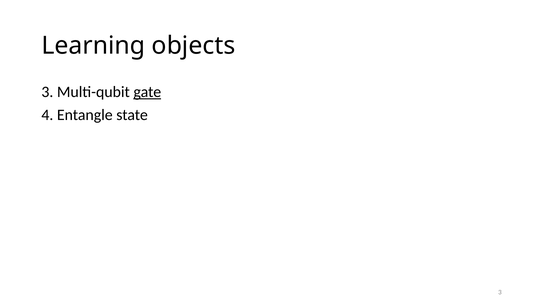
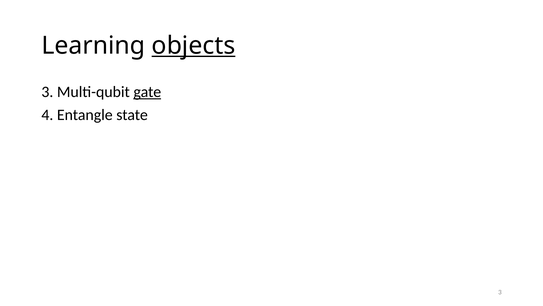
objects underline: none -> present (193, 46)
